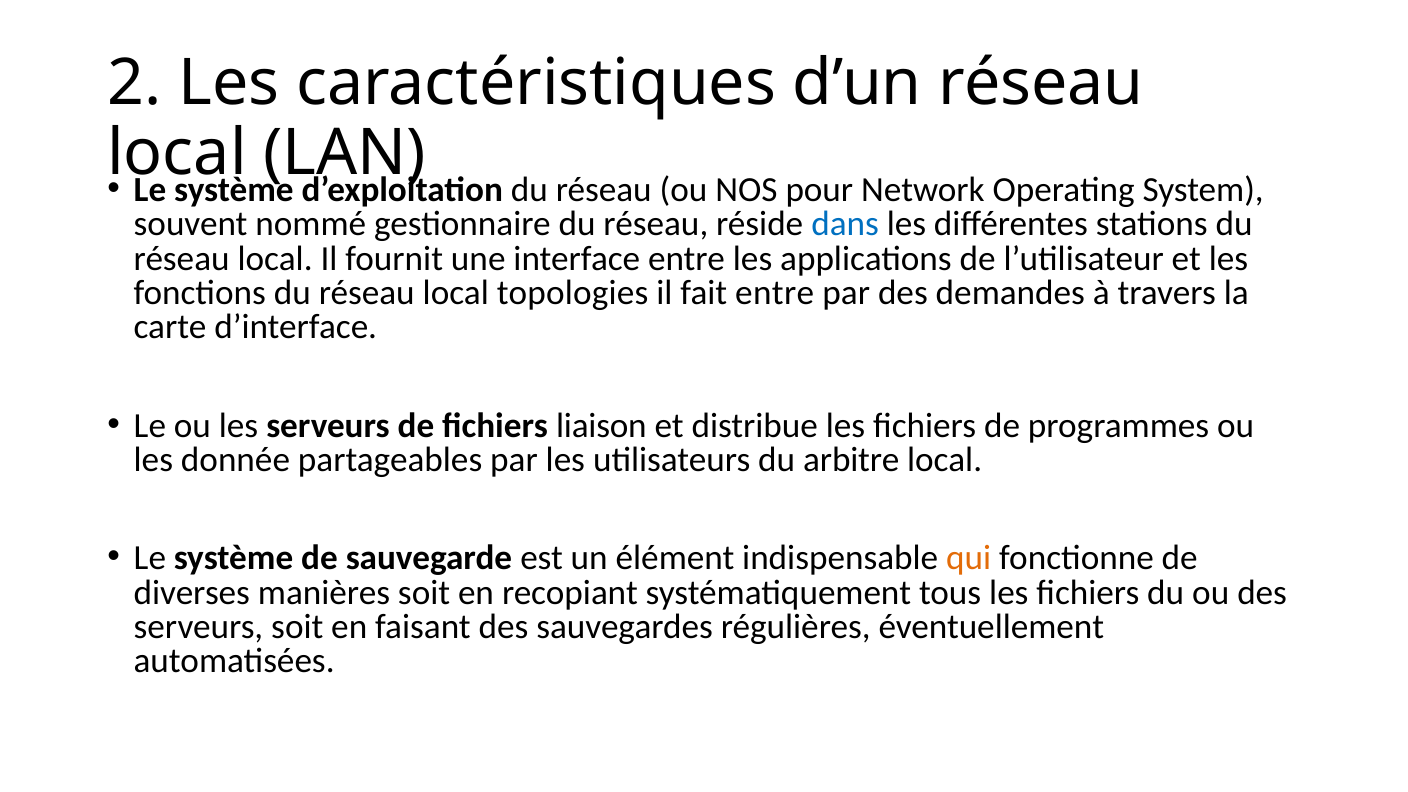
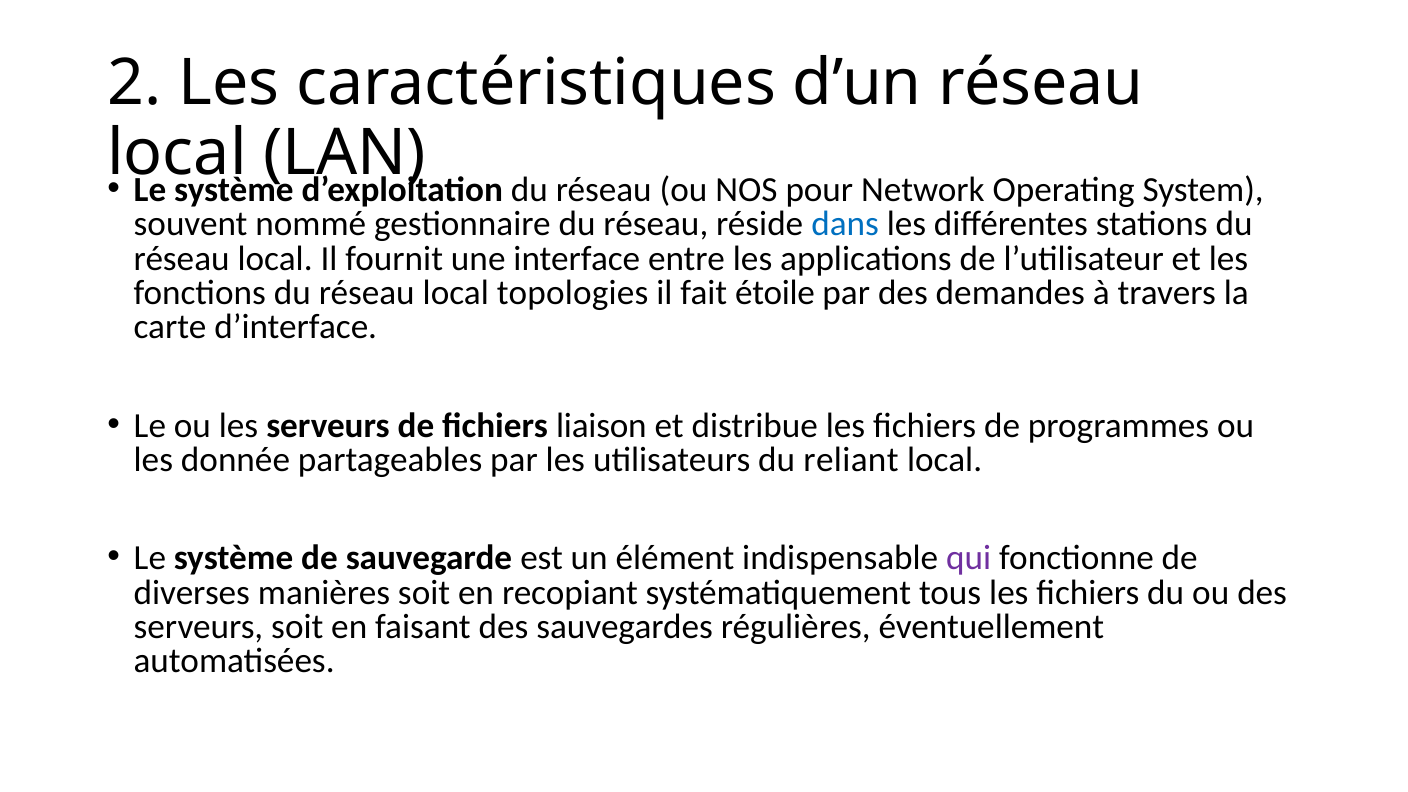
fait entre: entre -> étoile (775, 293)
arbitre: arbitre -> reliant (851, 460)
qui colour: orange -> purple (969, 558)
